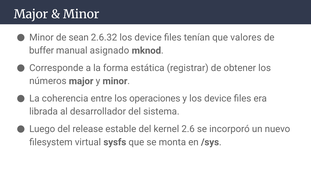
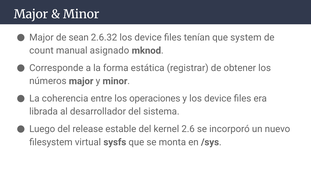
Minor: Minor -> Major (41, 37)
valores: valores -> system (246, 37)
buffer: buffer -> count (41, 51)
